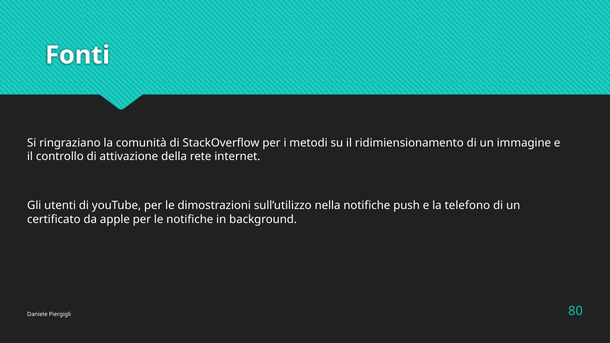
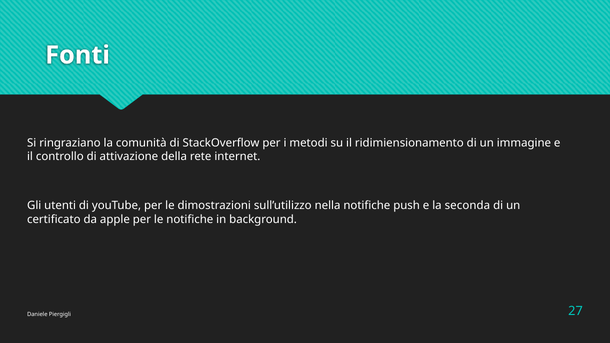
telefono: telefono -> seconda (467, 206)
80: 80 -> 27 (576, 311)
